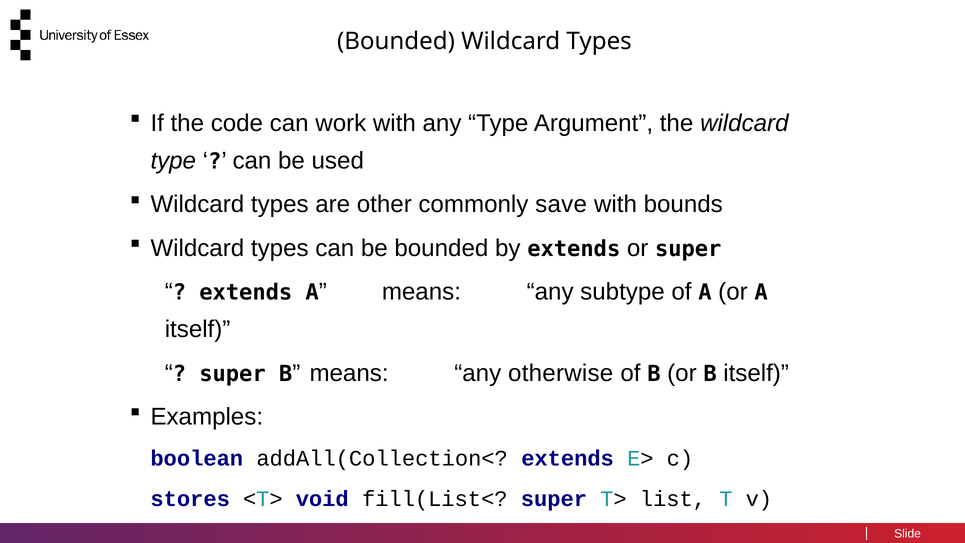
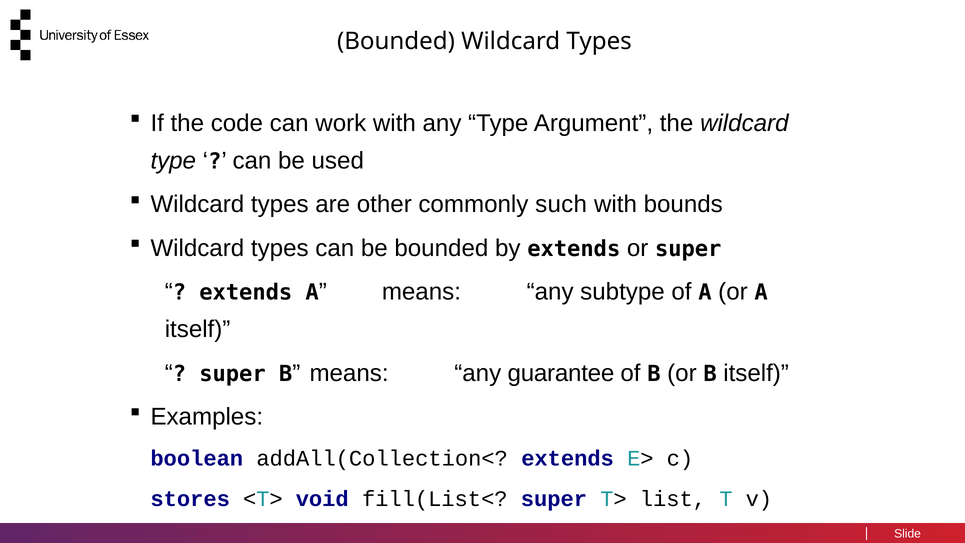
save: save -> such (561, 204)
otherwise: otherwise -> guarantee (561, 373)
